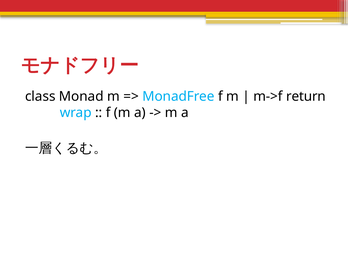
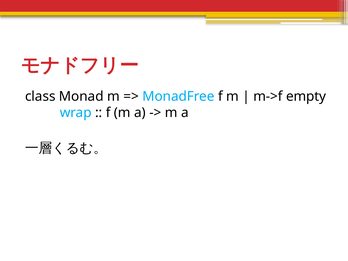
return: return -> empty (306, 96)
